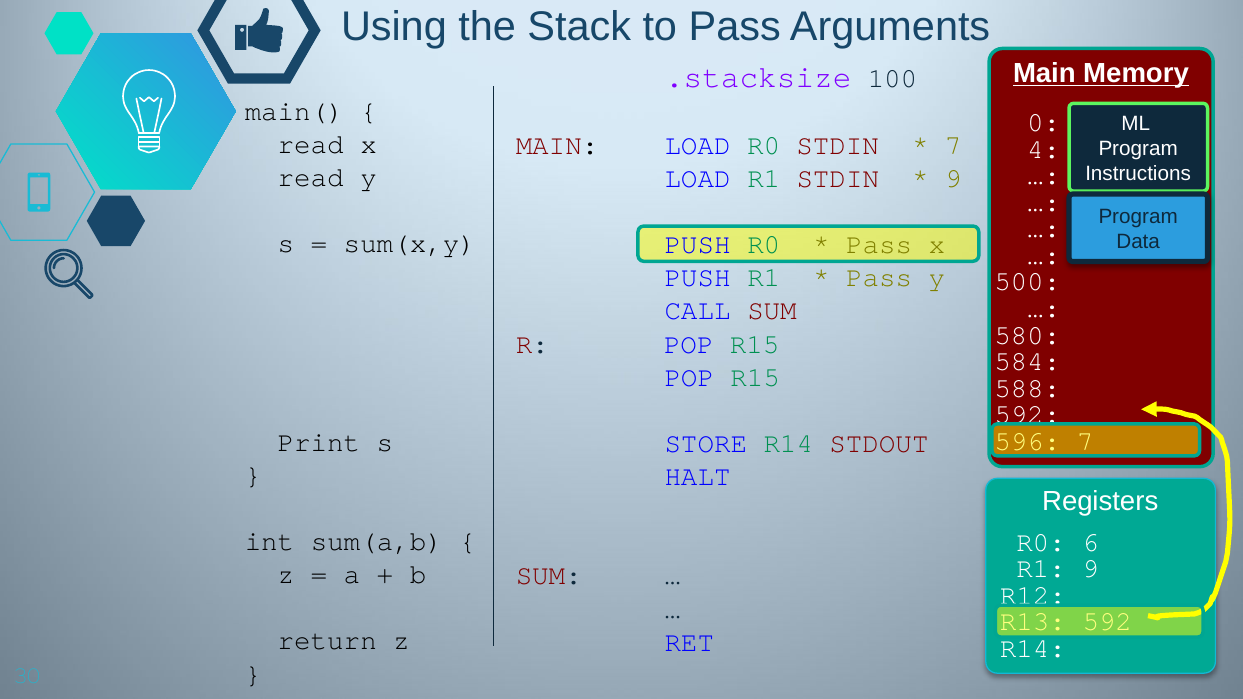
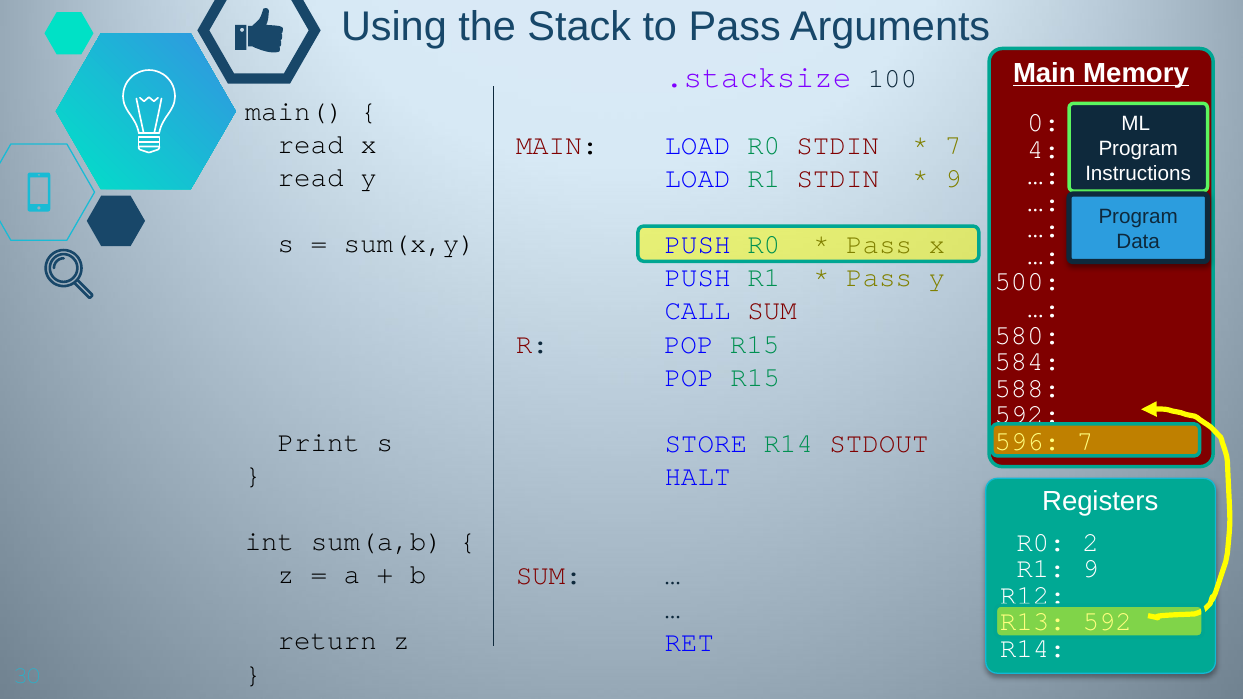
6: 6 -> 2 (1091, 542)
